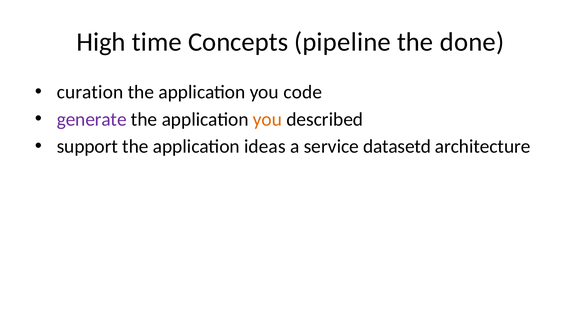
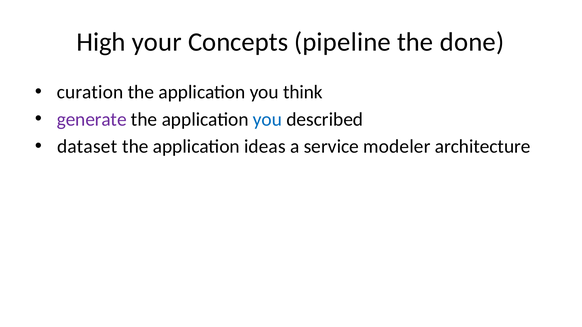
time: time -> your (157, 42)
code: code -> think (303, 92)
you colour: orange -> blue (267, 119)
support: support -> dataset (87, 147)
datasetd: datasetd -> modeler (397, 147)
